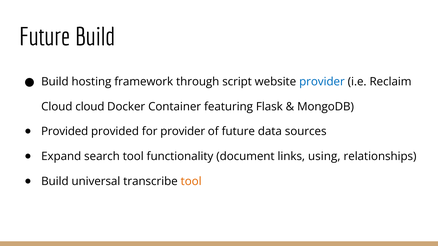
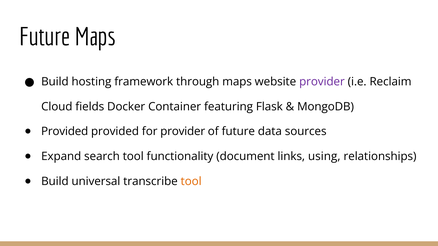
Future Build: Build -> Maps (95, 37)
through script: script -> maps (237, 82)
provider colour: blue -> purple (322, 82)
Cloud cloud: cloud -> fields (90, 107)
